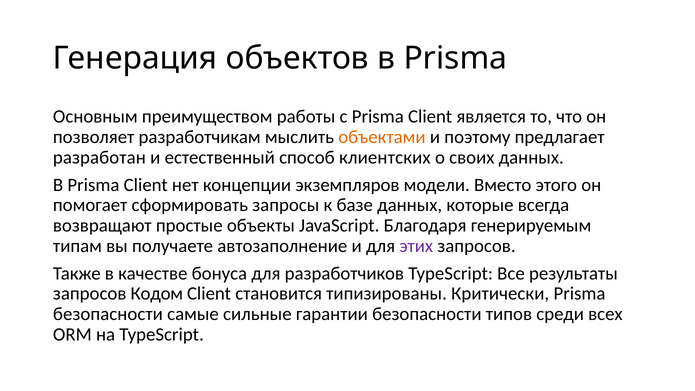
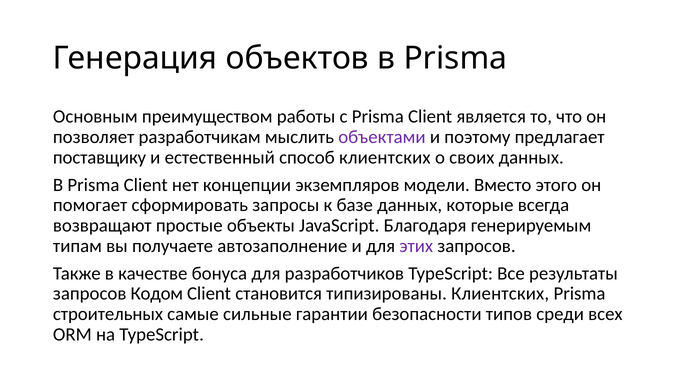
объектами colour: orange -> purple (382, 137)
разработан: разработан -> поставщику (100, 157)
типизированы Критически: Критически -> Клиентских (500, 294)
безопасности: безопасности -> строительных (108, 314)
